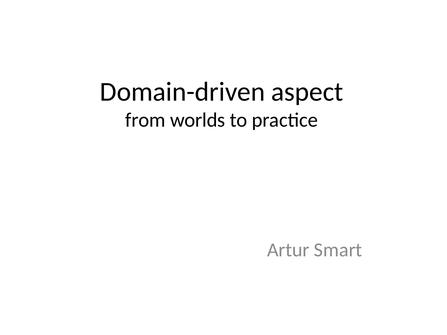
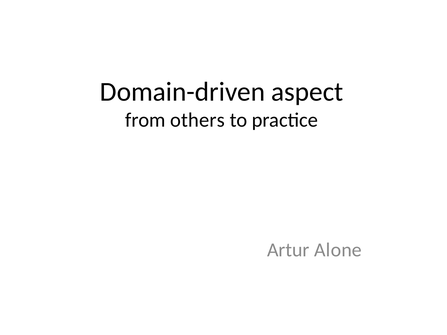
worlds: worlds -> others (198, 120)
Smart: Smart -> Alone (338, 250)
